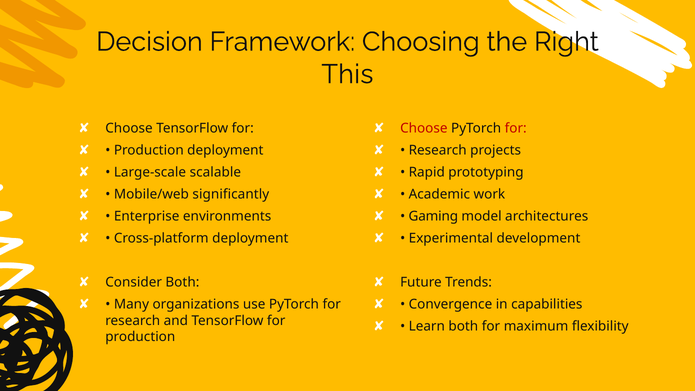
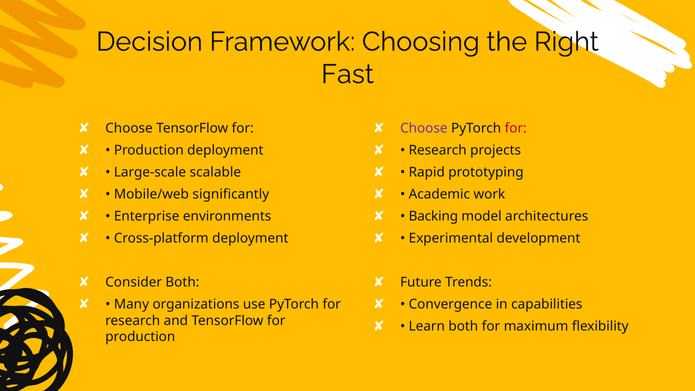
This: This -> Fast (348, 74)
Choose colour: red -> purple (424, 128)
Gaming: Gaming -> Backing (433, 216)
